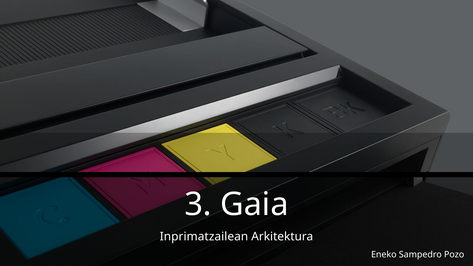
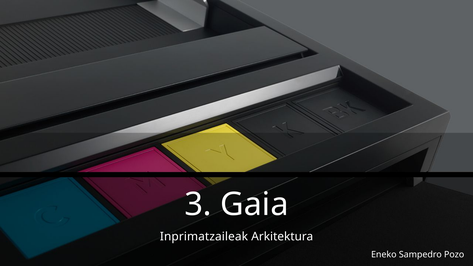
Inprimatzailean: Inprimatzailean -> Inprimatzaileak (204, 237)
